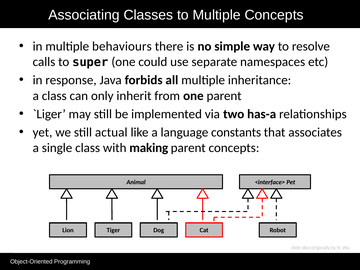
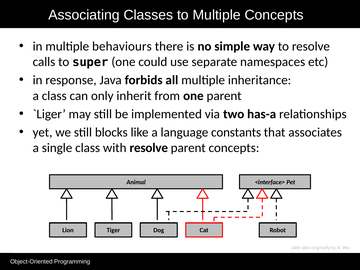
actual: actual -> blocks (111, 132)
with making: making -> resolve (149, 148)
